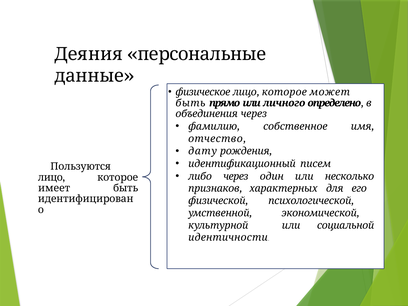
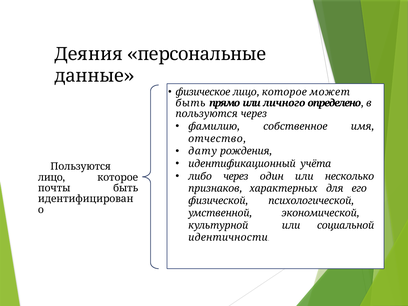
объединения: объединения -> пользуются (207, 114)
писем: писем -> учёта (316, 164)
имеет: имеет -> почты (54, 188)
